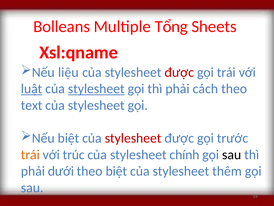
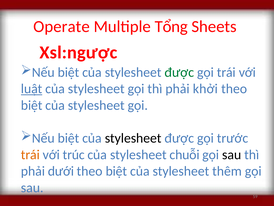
Bolleans: Bolleans -> Operate (62, 27)
Xsl:qname: Xsl:qname -> Xsl:ngược (78, 52)
liệu: liệu -> biệt (68, 72)
được colour: red -> green (179, 72)
stylesheet underline: present -> none (96, 89)
cách: cách -> khởi (205, 89)
text: text -> biệt (32, 105)
stylesheet colour: red -> black (133, 138)
chính: chính -> chuỗi (185, 154)
